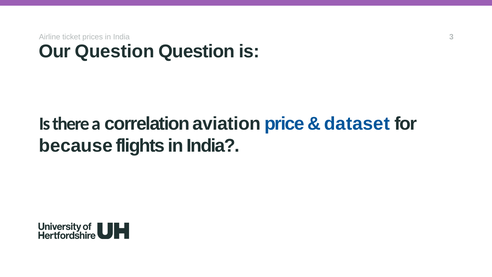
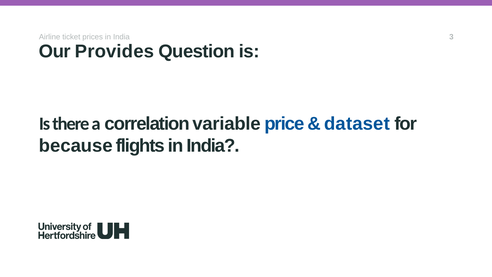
Our Question: Question -> Provides (114, 51)
aviation: aviation -> variable (227, 124)
